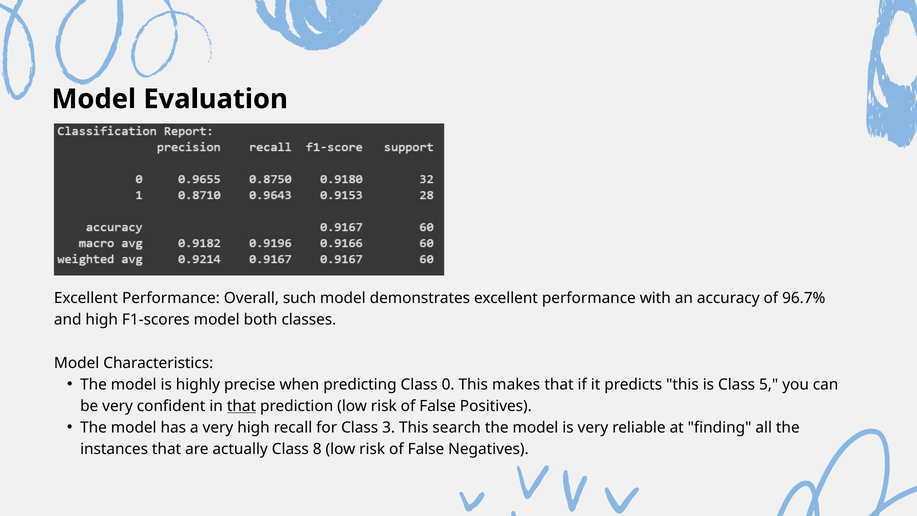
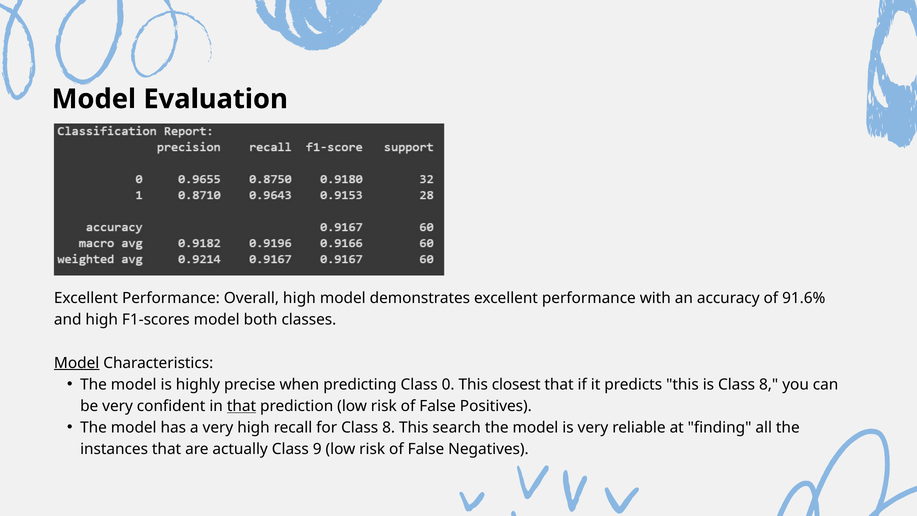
Overall such: such -> high (299, 298)
96.7%: 96.7% -> 91.6% (804, 298)
Model underline: none -> present (77, 363)
makes: makes -> closest (516, 384)
is Class 5: 5 -> 8 (769, 384)
for Class 3: 3 -> 8 (389, 428)
8: 8 -> 9 (317, 449)
